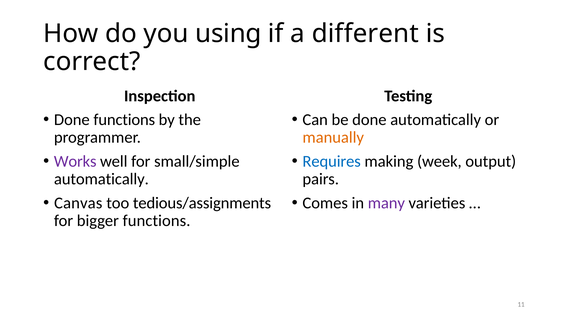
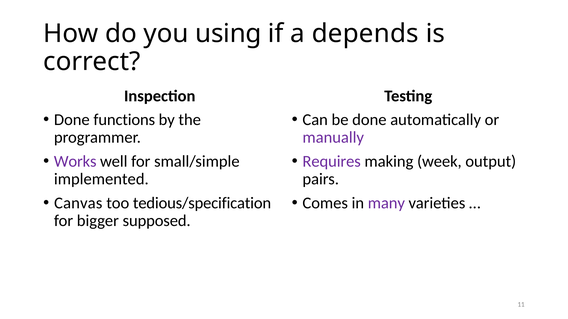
different: different -> depends (365, 34)
manually colour: orange -> purple (333, 138)
Requires colour: blue -> purple (332, 162)
automatically: automatically -> implemented (101, 179)
tedious/assignments: tedious/assignments -> tedious/specification (202, 203)
bigger functions: functions -> supposed (157, 221)
